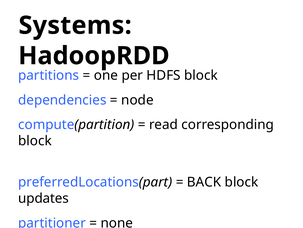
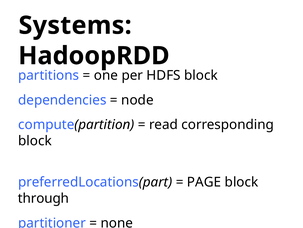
BACK: BACK -> PAGE (204, 182)
updates: updates -> through (43, 198)
